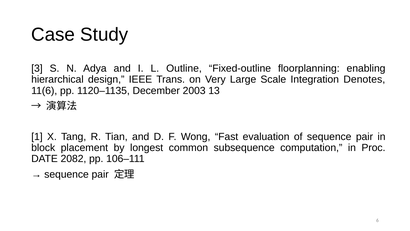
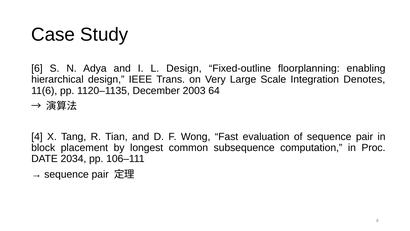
3: 3 -> 6 (37, 68)
L Outline: Outline -> Design (184, 68)
13: 13 -> 64 (214, 91)
1: 1 -> 4 (37, 137)
2082: 2082 -> 2034 (73, 159)
